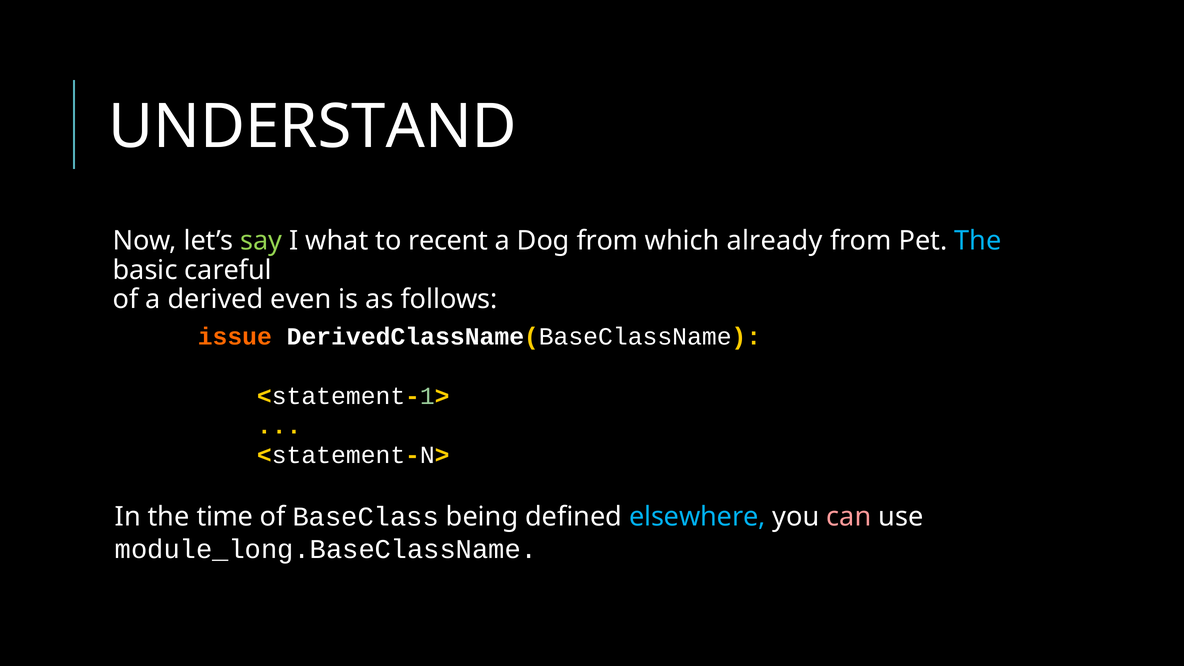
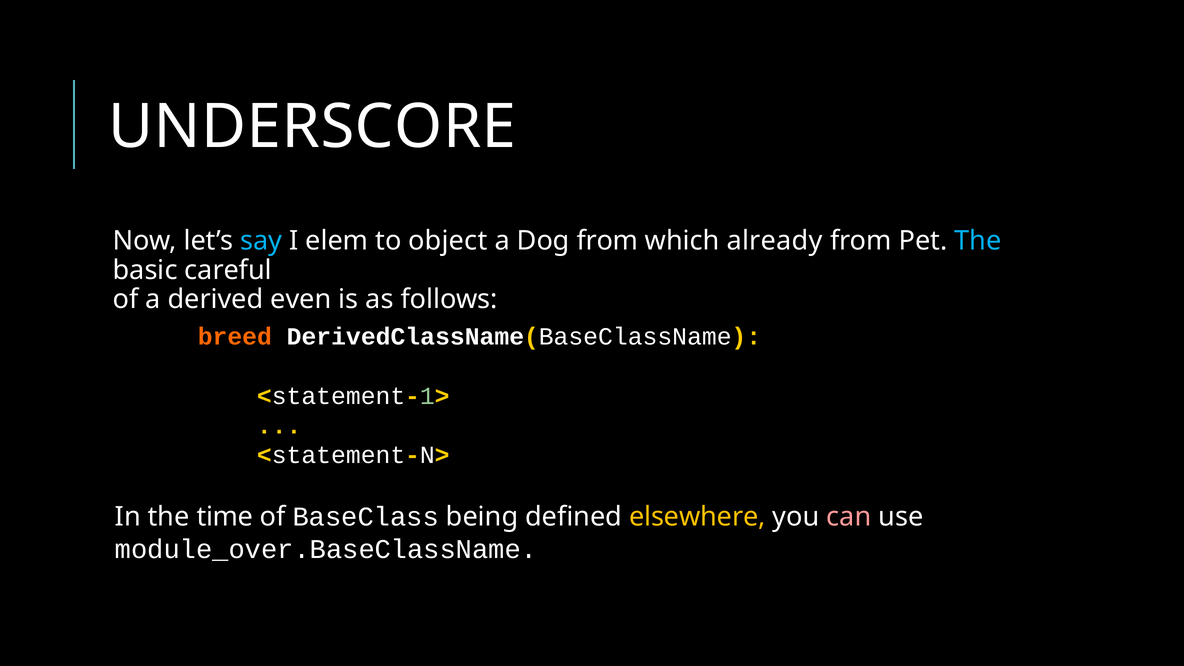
UNDERSTAND: UNDERSTAND -> UNDERSCORE (312, 127)
say colour: light green -> light blue (261, 241)
what: what -> elem (337, 241)
recent: recent -> object (448, 241)
issue: issue -> breed (235, 337)
elsewhere colour: light blue -> yellow (697, 517)
module_long.BaseClassName: module_long.BaseClassName -> module_over.BaseClassName (326, 549)
